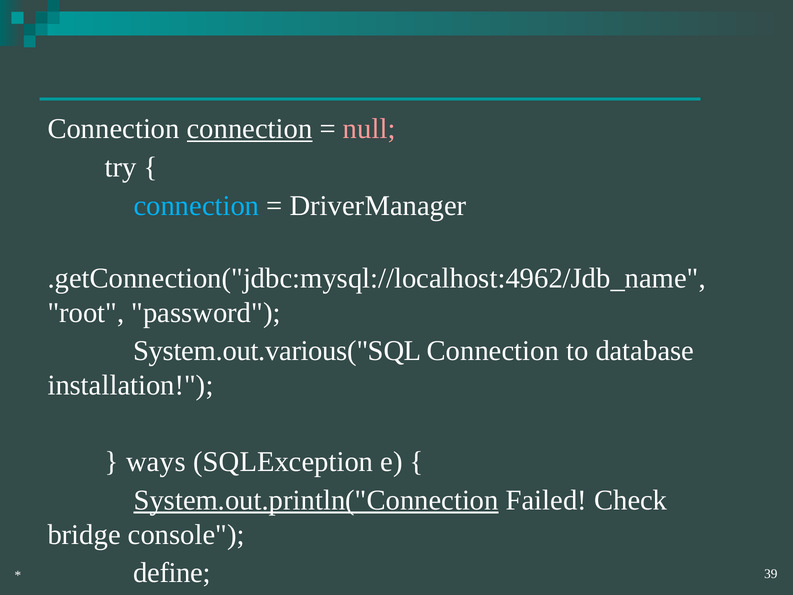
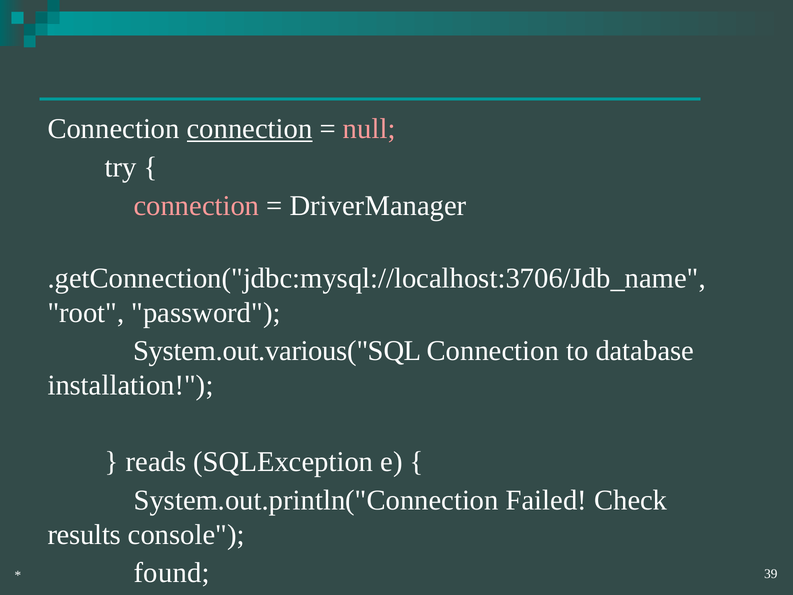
connection colour: light blue -> pink (196, 206)
.getConnection("jdbc:mysql://localhost:4962/Jdb_name: .getConnection("jdbc:mysql://localhost:4962/Jdb_name -> .getConnection("jdbc:mysql://localhost:3706/Jdb_name (377, 278)
ways: ways -> reads (156, 462)
System.out.println("Connection underline: present -> none (316, 500)
bridge: bridge -> results (84, 534)
define: define -> found (172, 573)
